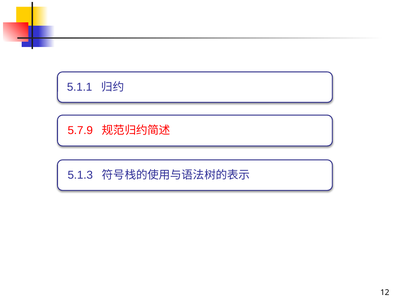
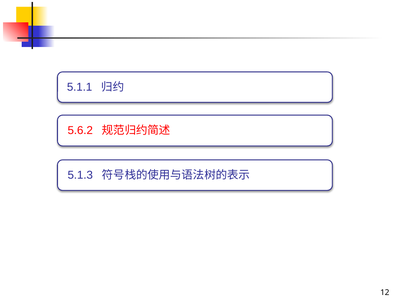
5.7.9: 5.7.9 -> 5.6.2 (80, 130)
